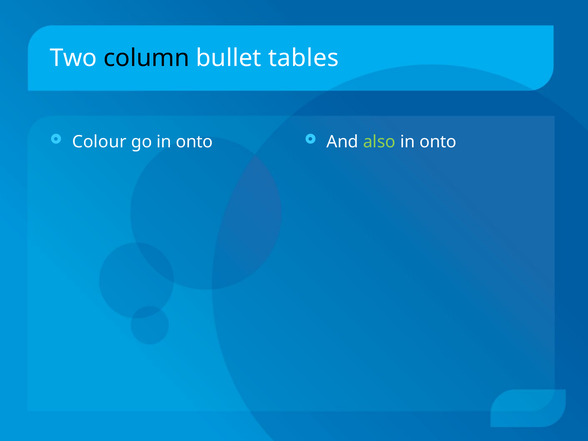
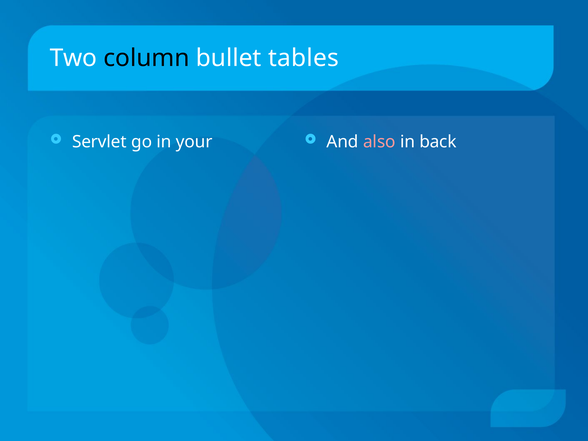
Colour: Colour -> Servlet (99, 142)
go in onto: onto -> your (194, 142)
also colour: light green -> pink (379, 142)
onto: onto -> back (438, 142)
